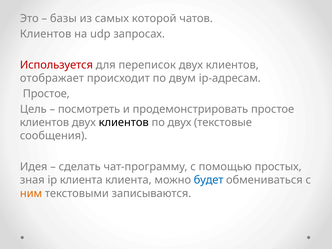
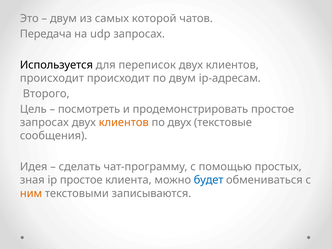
базы: базы -> двум (63, 19)
Клиентов: Клиентов -> Передача (46, 34)
Используется colour: red -> black (56, 65)
отображает: отображает -> происходит (52, 78)
Простое: Простое -> Второго (46, 94)
клиентов: клиентов -> запросах (44, 123)
клиентов colour: black -> orange (124, 123)
ip клиента: клиента -> простое (81, 180)
